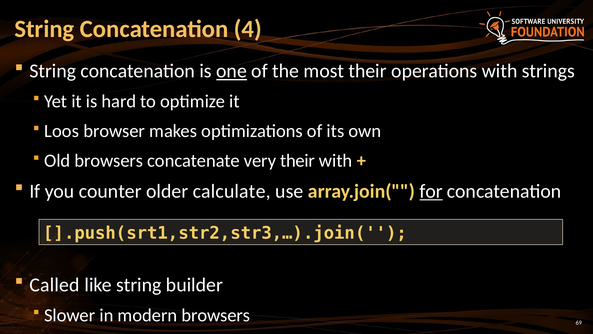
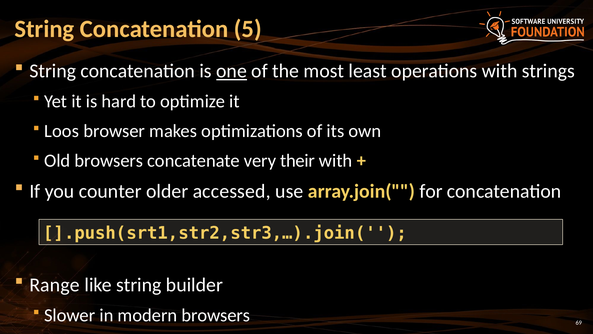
4: 4 -> 5 (248, 29)
most their: their -> least (368, 71)
calculate: calculate -> accessed (232, 191)
for underline: present -> none (431, 191)
Called: Called -> Range (55, 285)
